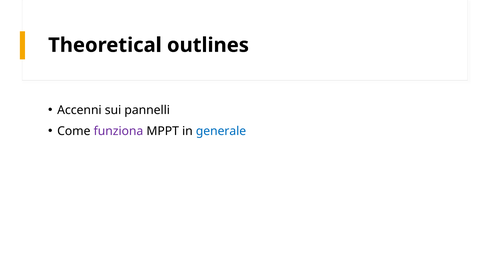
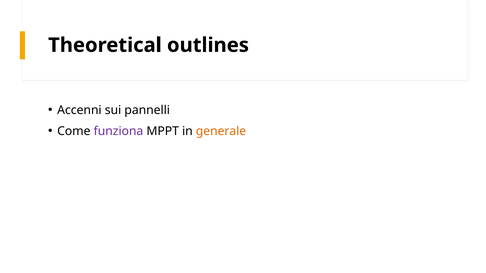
generale colour: blue -> orange (221, 131)
